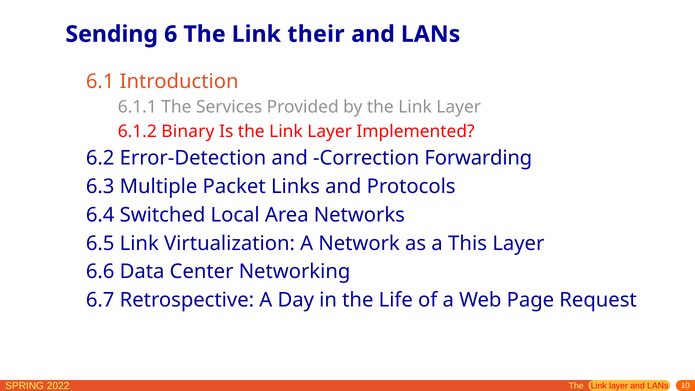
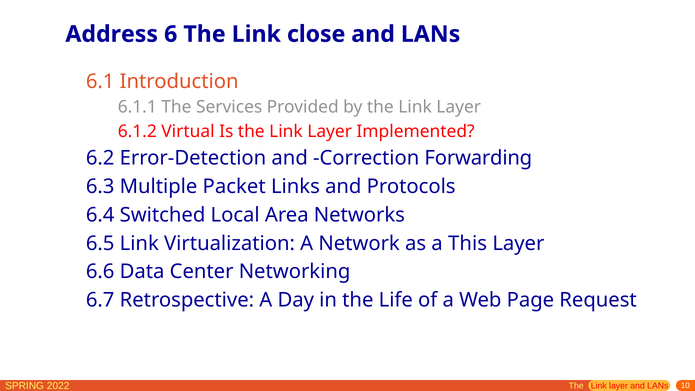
Sending: Sending -> Address (112, 34)
their: their -> close (316, 34)
Binary: Binary -> Virtual (188, 131)
